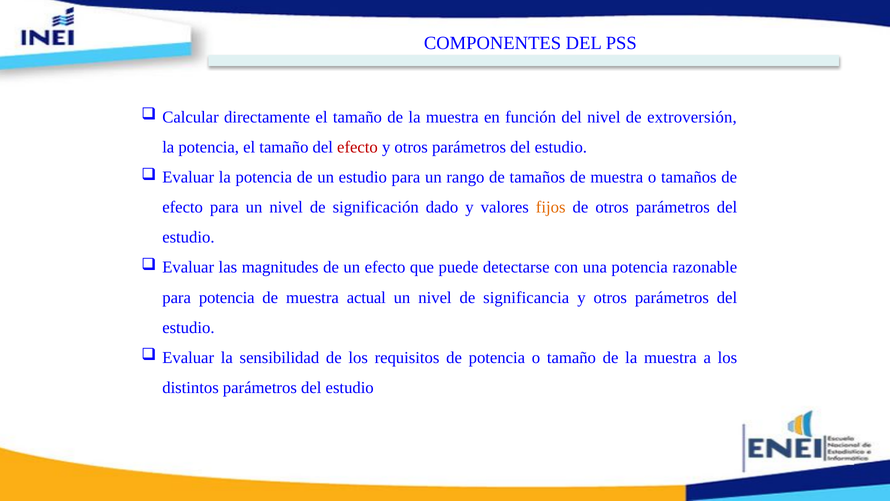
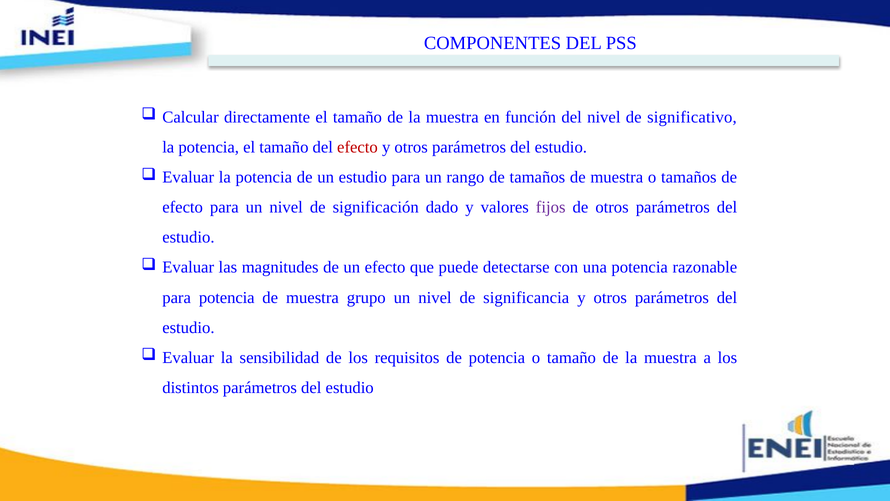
extroversión: extroversión -> significativo (692, 117)
fijos colour: orange -> purple (551, 207)
actual: actual -> grupo (366, 297)
